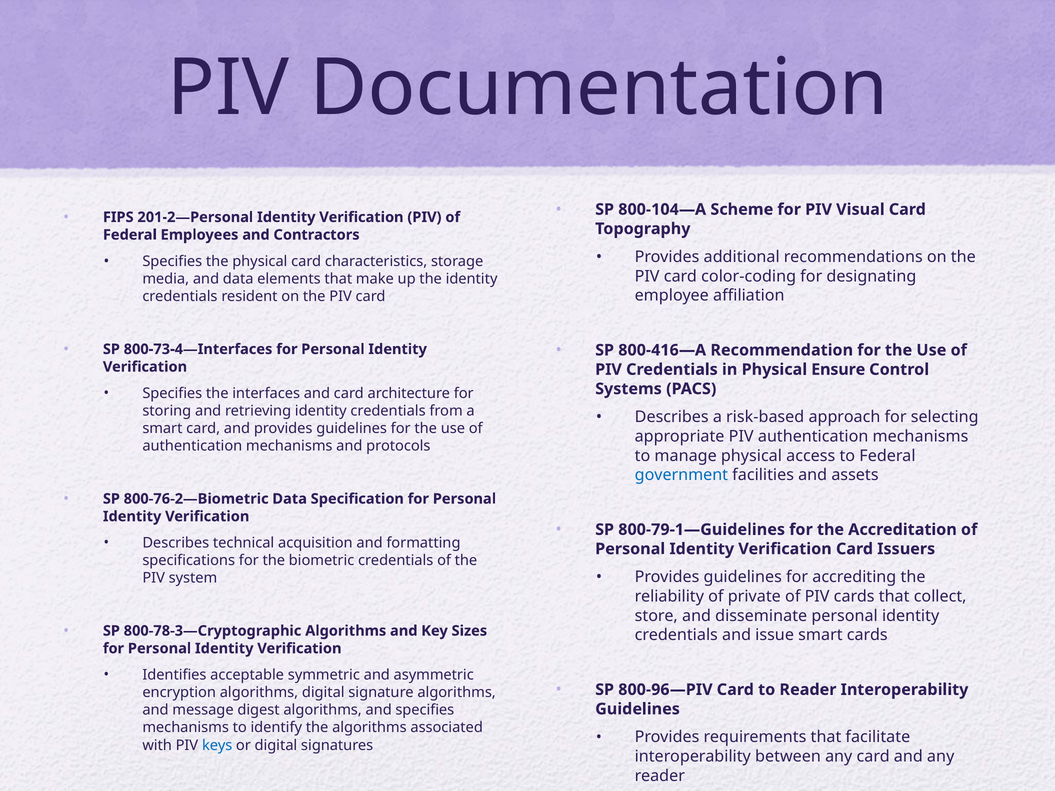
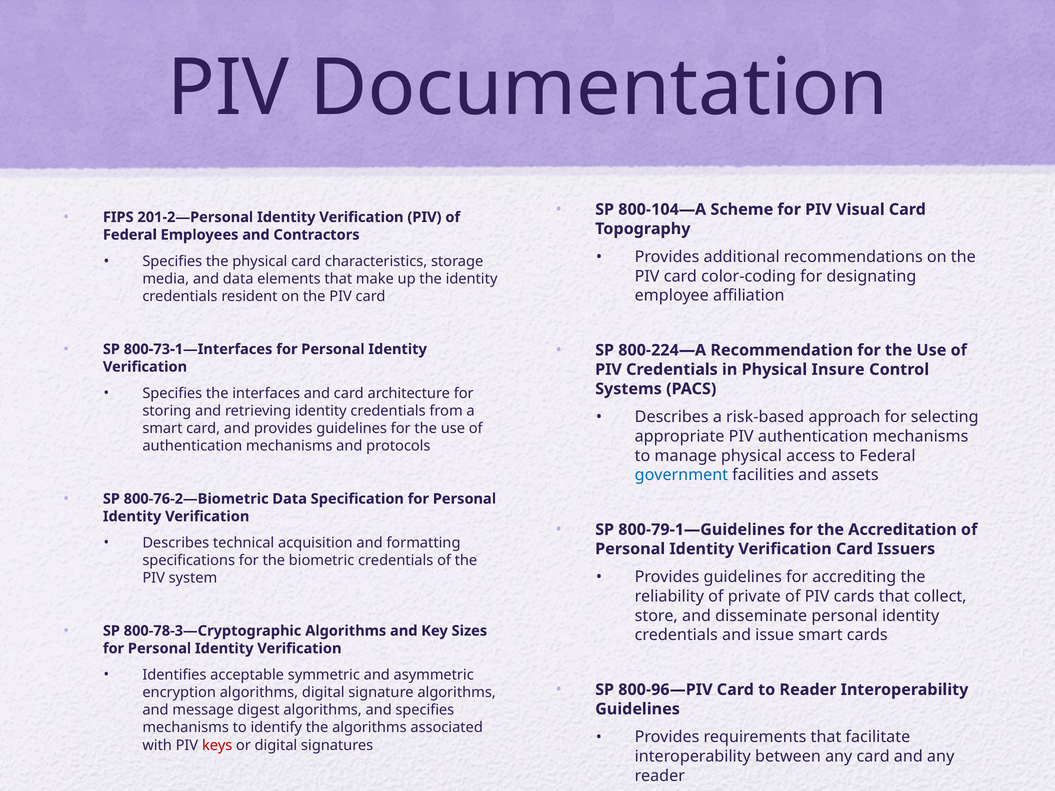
800-73-4—Interfaces: 800-73-4—Interfaces -> 800-73-1—Interfaces (198, 349)
800-416—A: 800-416—A -> 800-224—A (662, 350)
Ensure: Ensure -> Insure (838, 370)
keys colour: blue -> red (217, 745)
